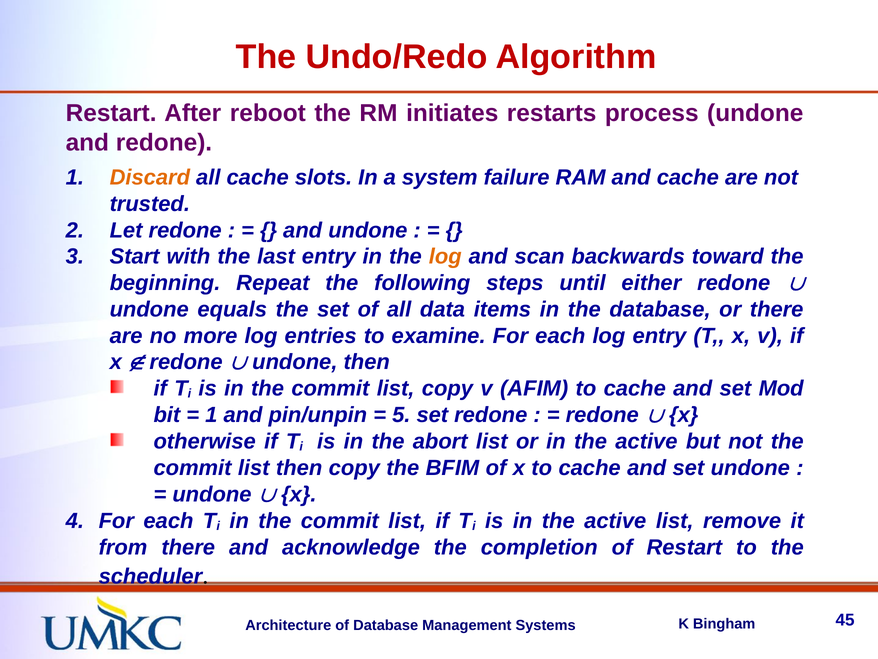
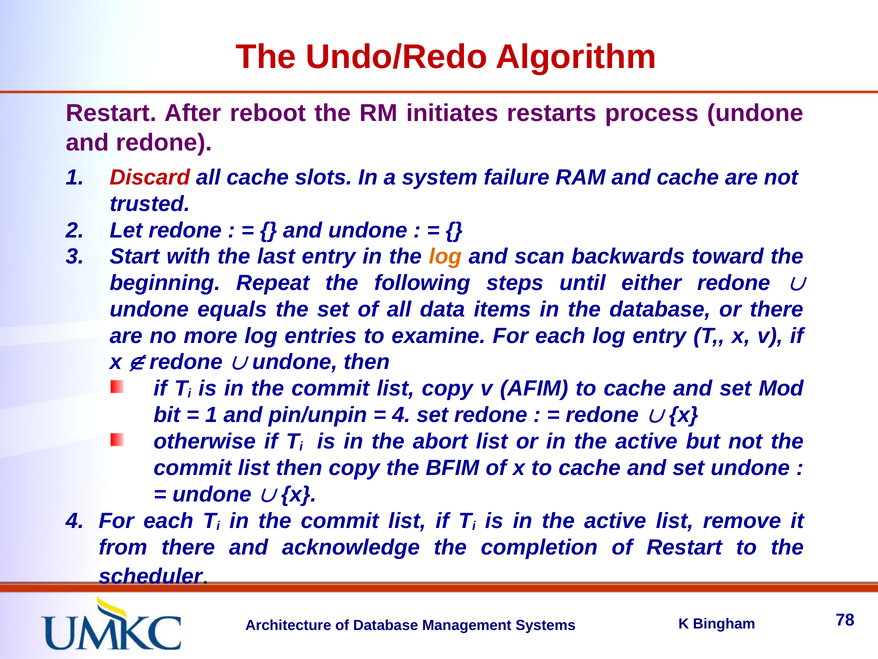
Discard colour: orange -> red (150, 177)
5: 5 -> 4 (401, 415)
45: 45 -> 78 (845, 619)
